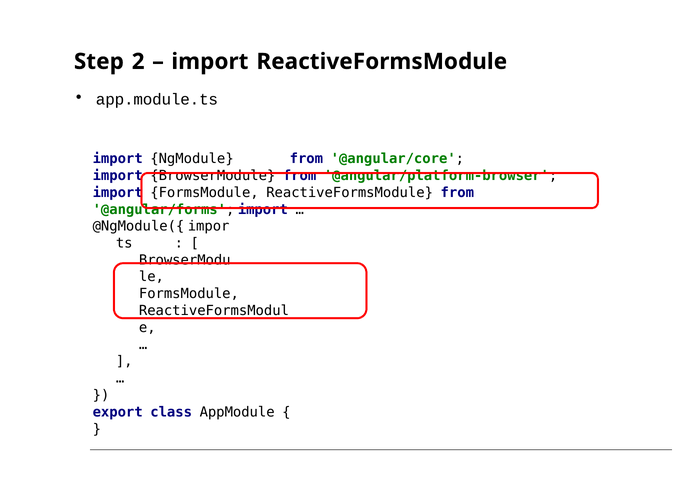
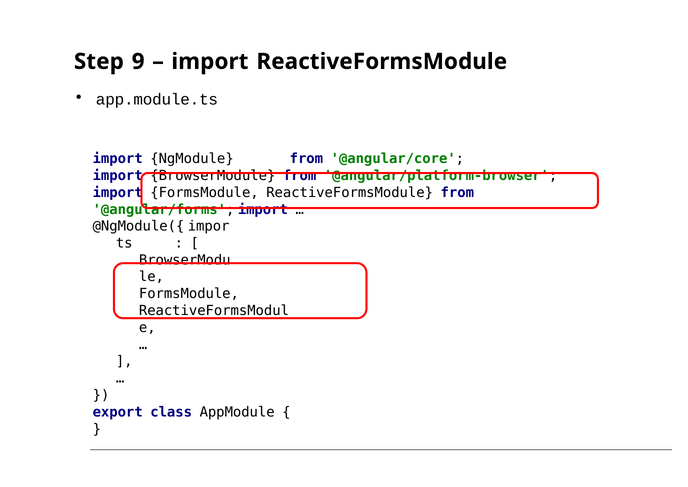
2: 2 -> 9 (138, 61)
